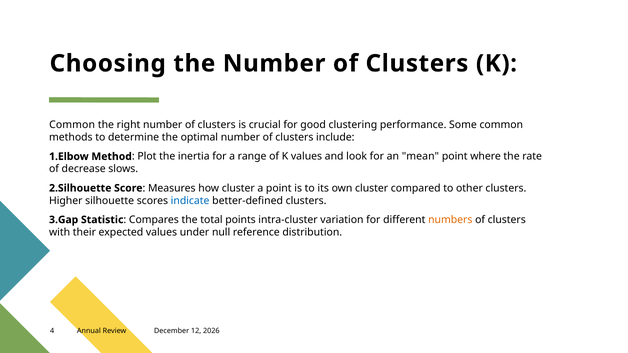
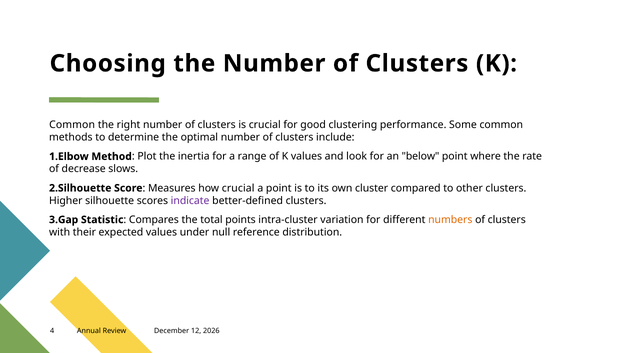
mean: mean -> below (421, 157)
how cluster: cluster -> crucial (238, 188)
indicate colour: blue -> purple (190, 201)
